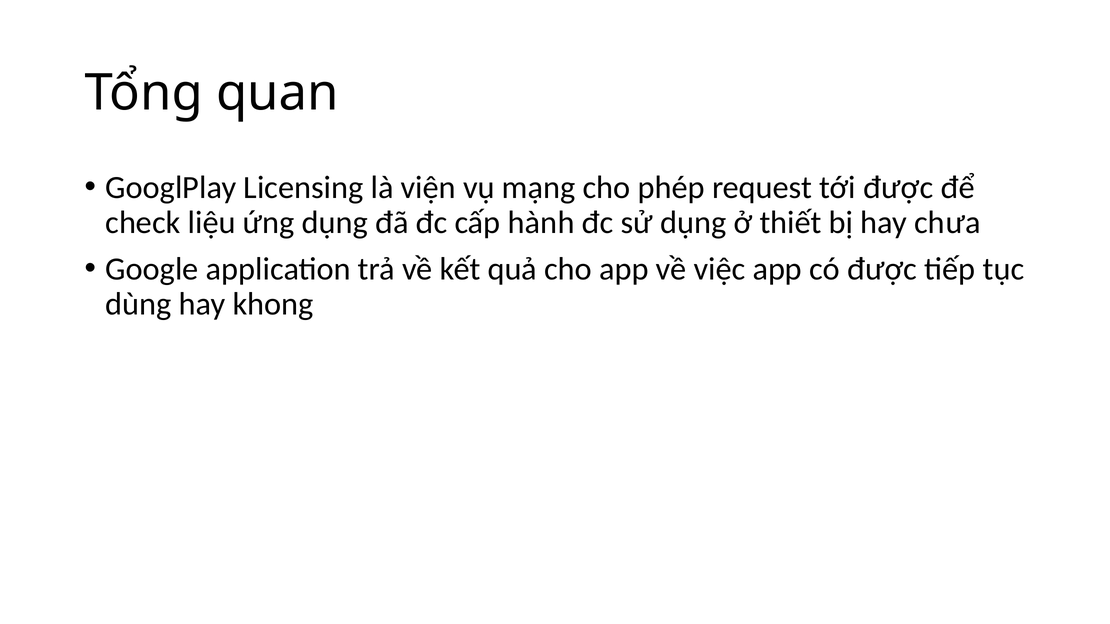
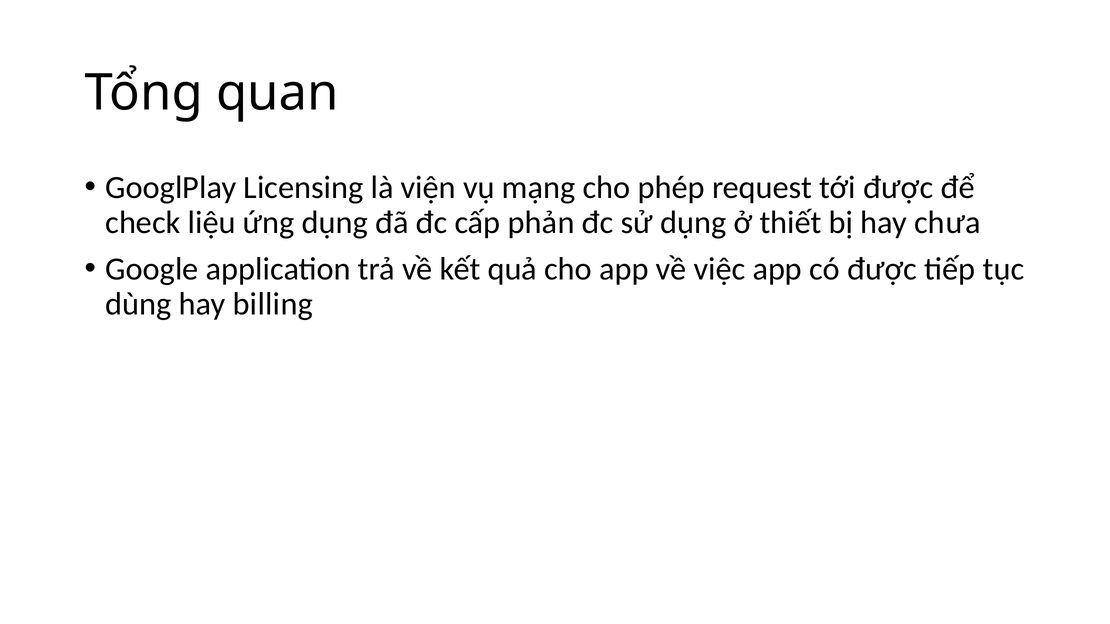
hành: hành -> phản (541, 223)
khong: khong -> billing (273, 304)
